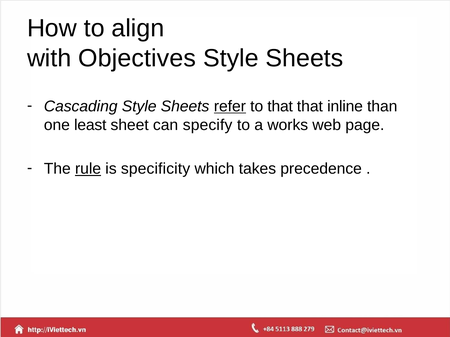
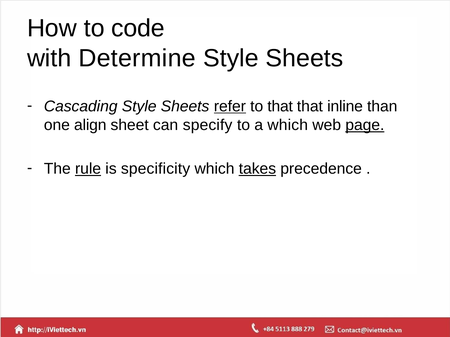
align: align -> code (138, 28)
Objectives: Objectives -> Determine (137, 58)
least: least -> align (90, 125)
a works: works -> which (288, 125)
page underline: none -> present (365, 125)
takes underline: none -> present (257, 169)
